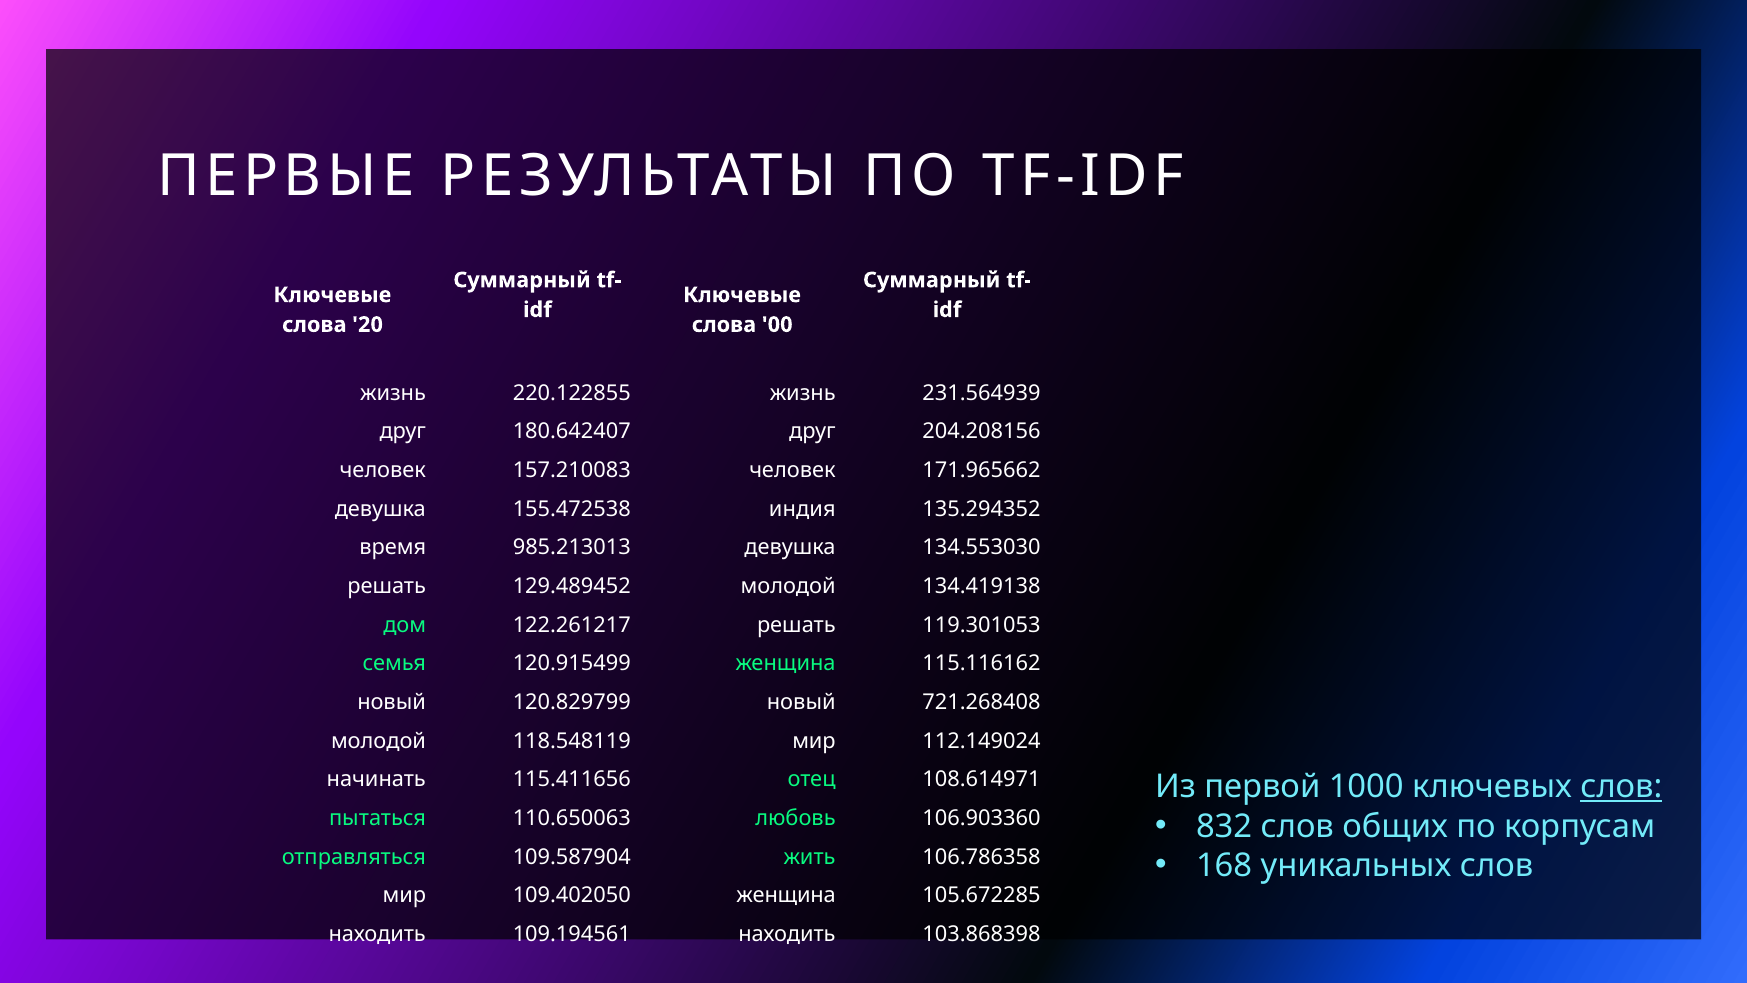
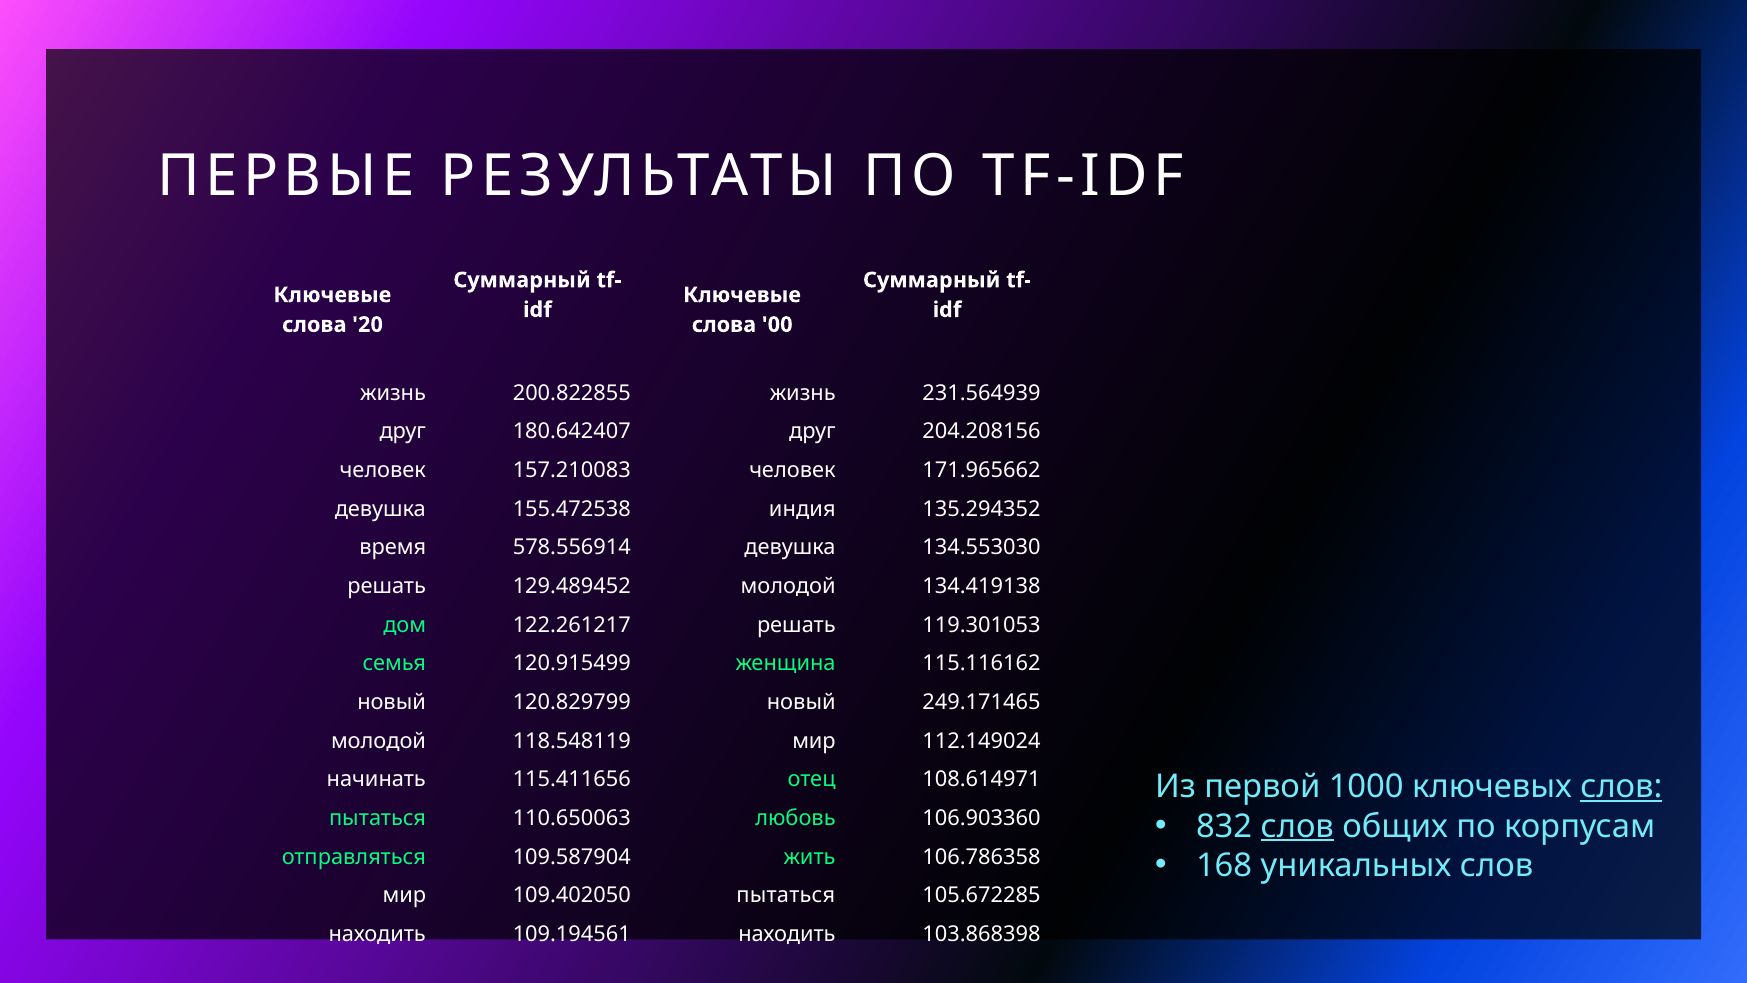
220.122855: 220.122855 -> 200.822855 (572, 393)
985.213013: 985.213013 -> 578.556914 (572, 547)
721.268408: 721.268408 -> 249.171465 (982, 702)
слов underline: none -> present (1297, 826)
109.402050 женщина: женщина -> пытаться (786, 895)
